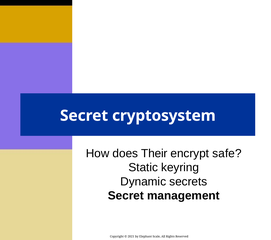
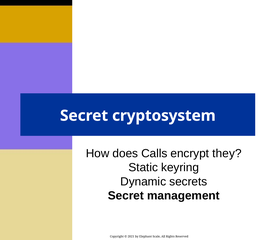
Their: Their -> Calls (154, 153)
safe: safe -> they (227, 153)
